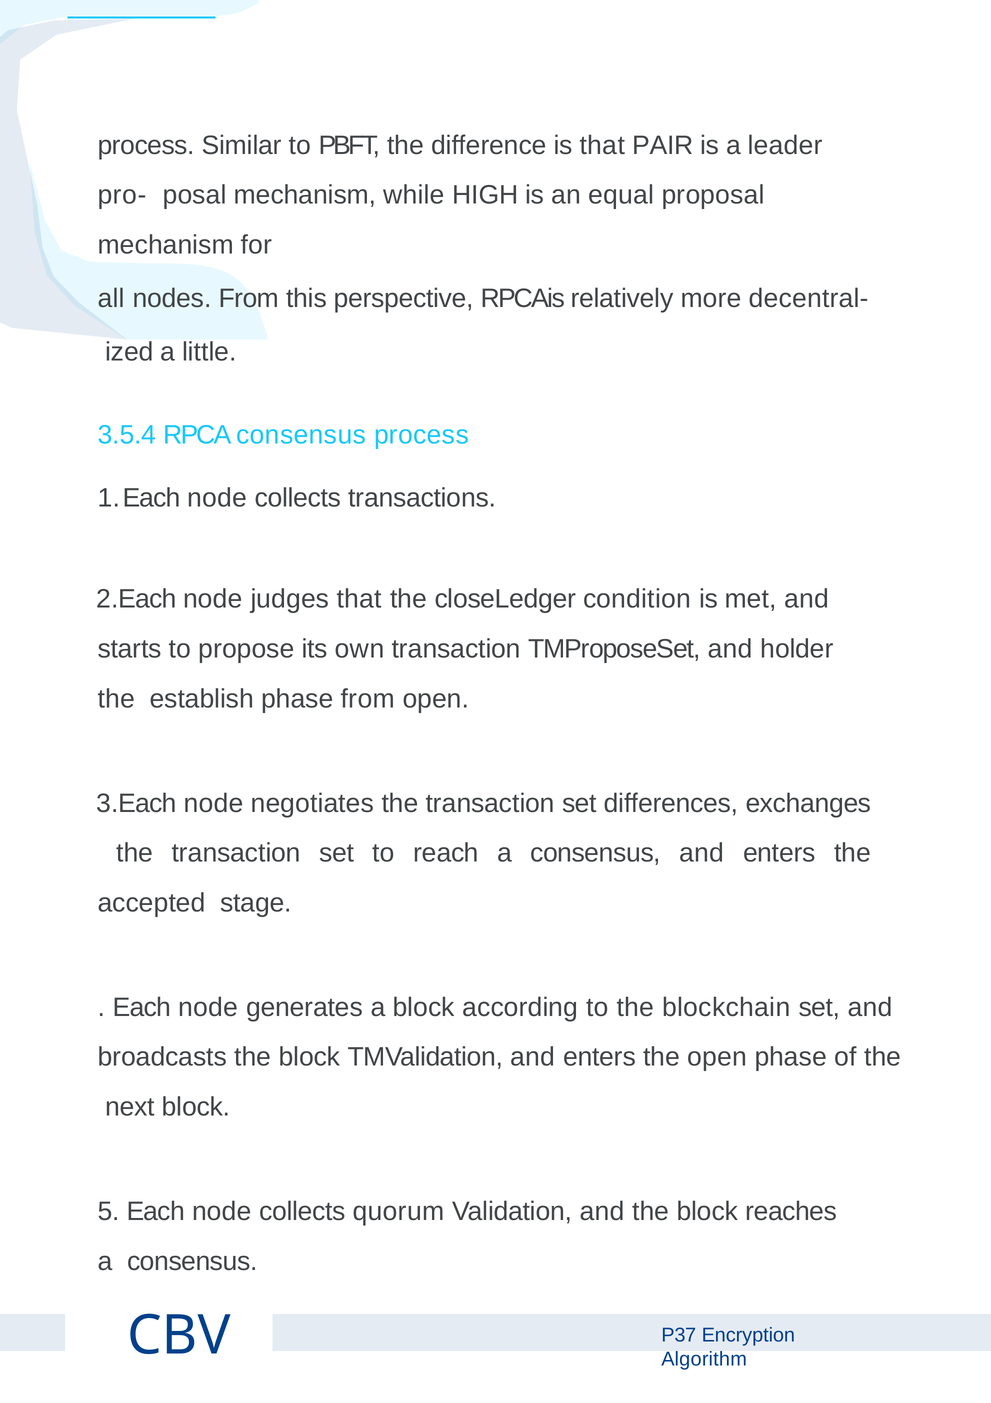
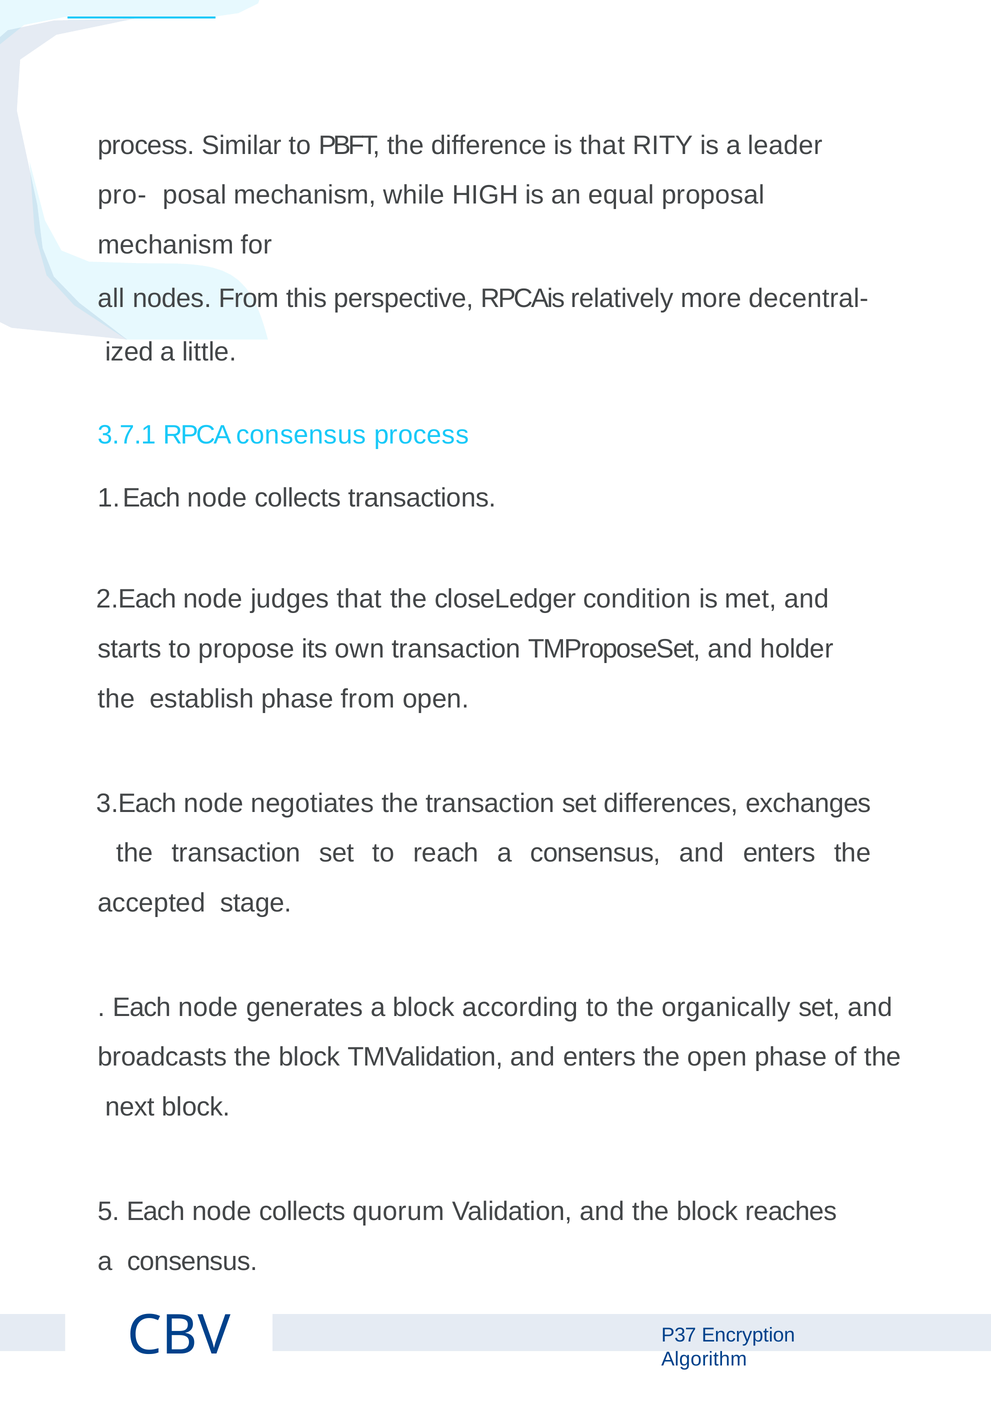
PAIR: PAIR -> RITY (663, 145)
3.5.4: 3.5.4 -> 3.7.1 (127, 435)
blockchain: blockchain -> organically (726, 1007)
